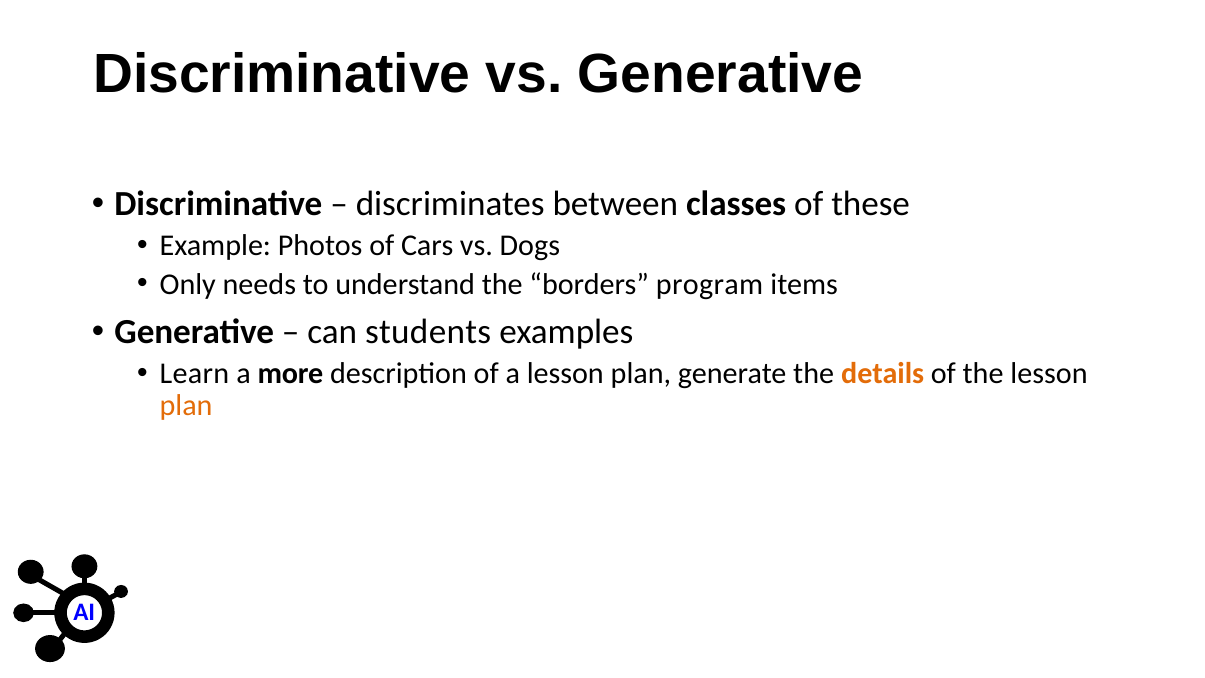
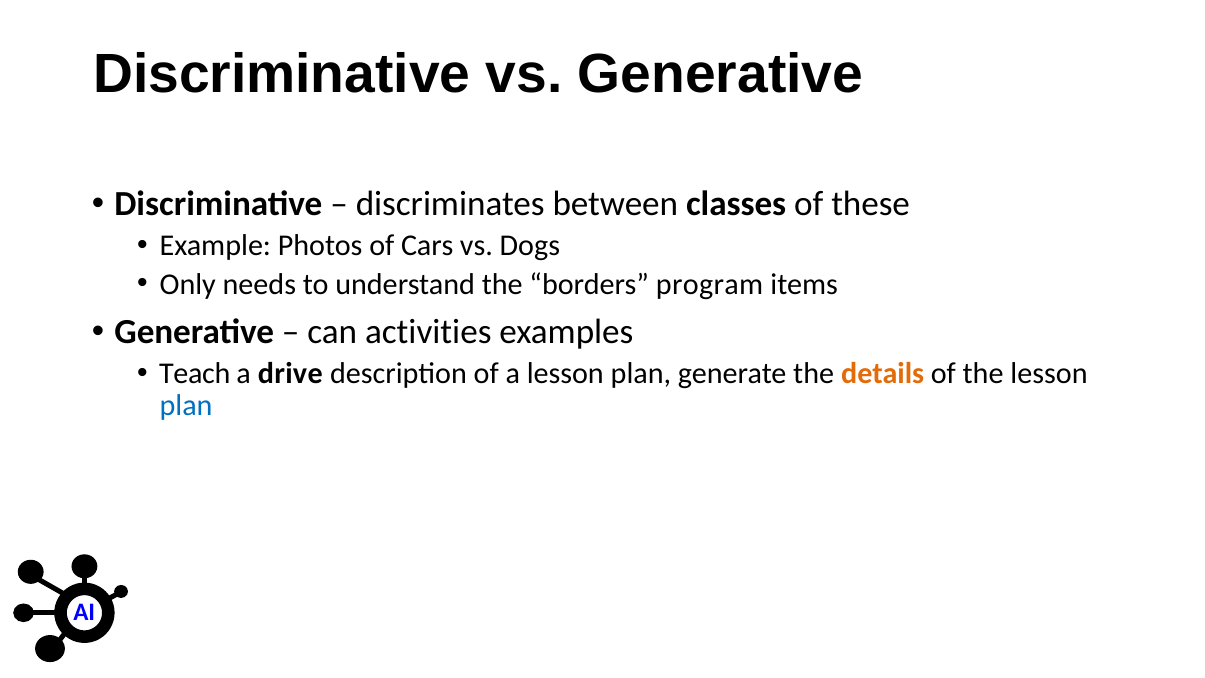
students: students -> activities (428, 332)
Learn: Learn -> Teach (195, 373)
more: more -> drive (290, 373)
plan colour: orange -> blue (186, 406)
